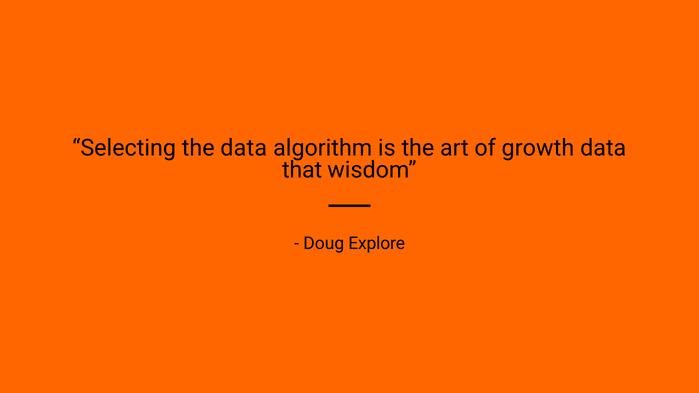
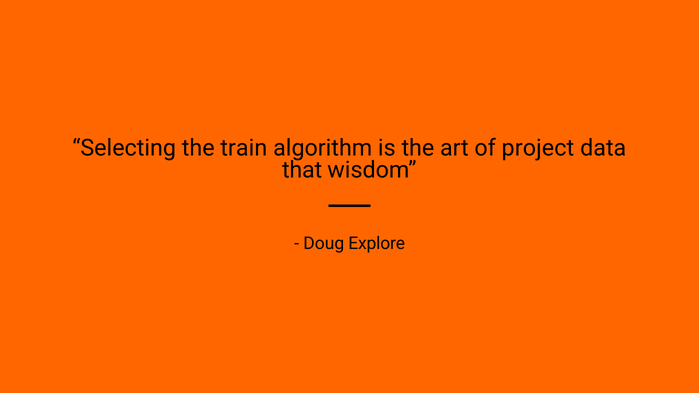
the data: data -> train (244, 148)
growth: growth -> project (538, 148)
